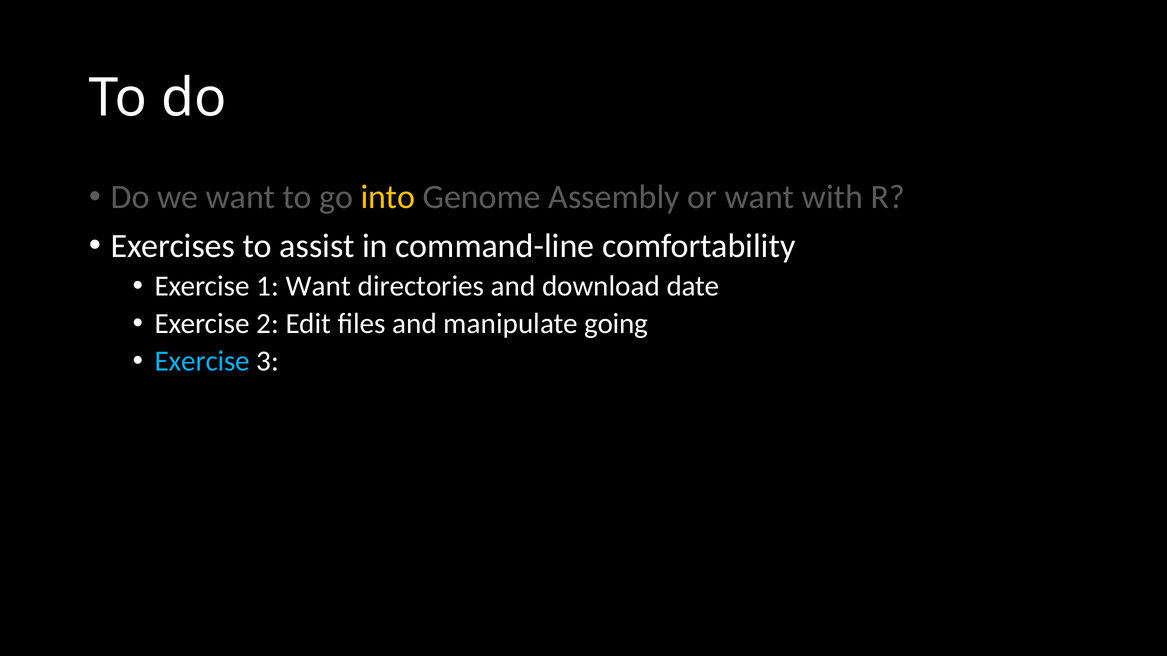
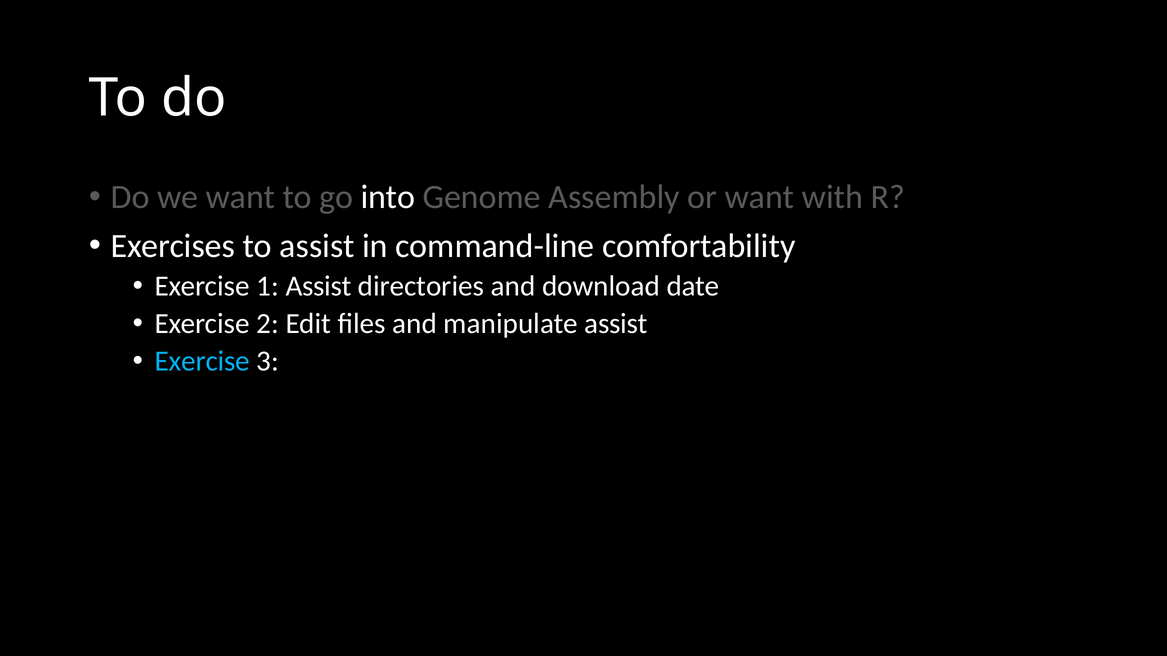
into colour: yellow -> white (388, 197)
1 Want: Want -> Assist (319, 286)
manipulate going: going -> assist (616, 324)
